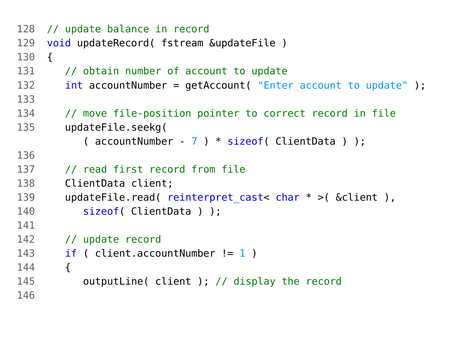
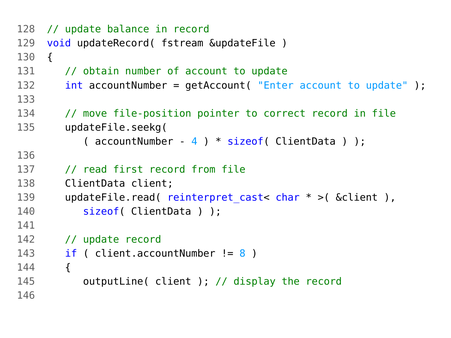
7: 7 -> 4 (194, 142)
1: 1 -> 8 (242, 254)
